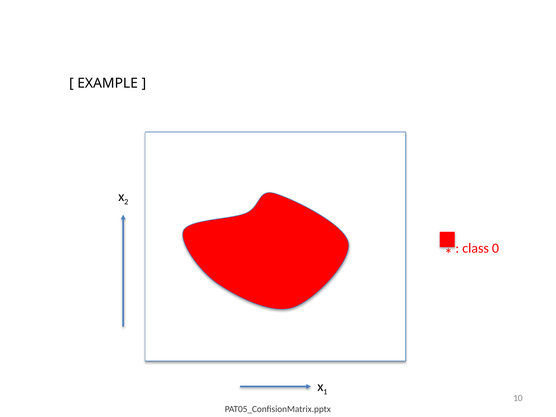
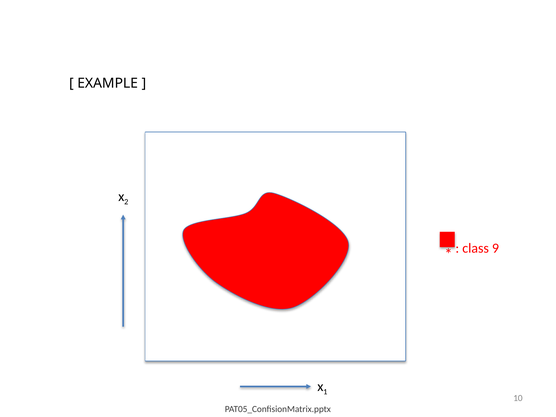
0: 0 -> 9 (495, 248)
